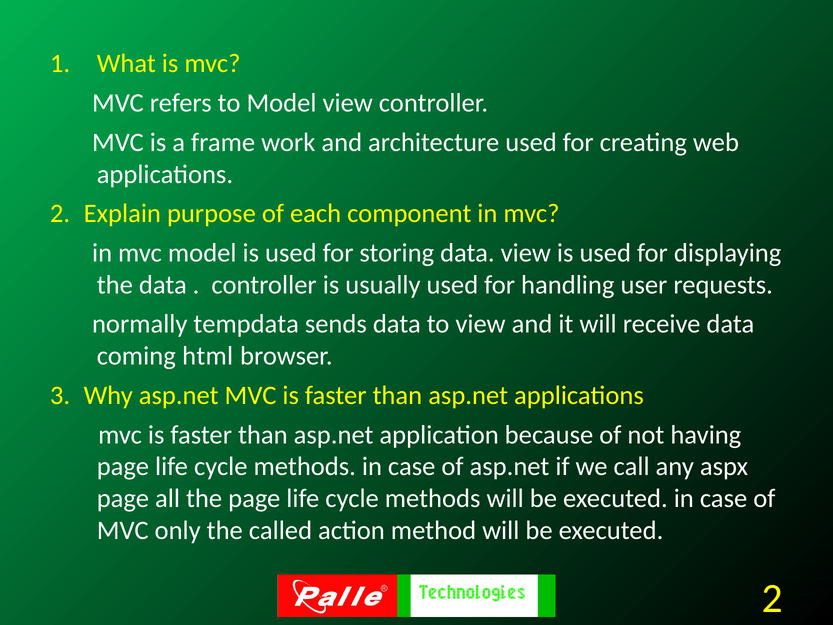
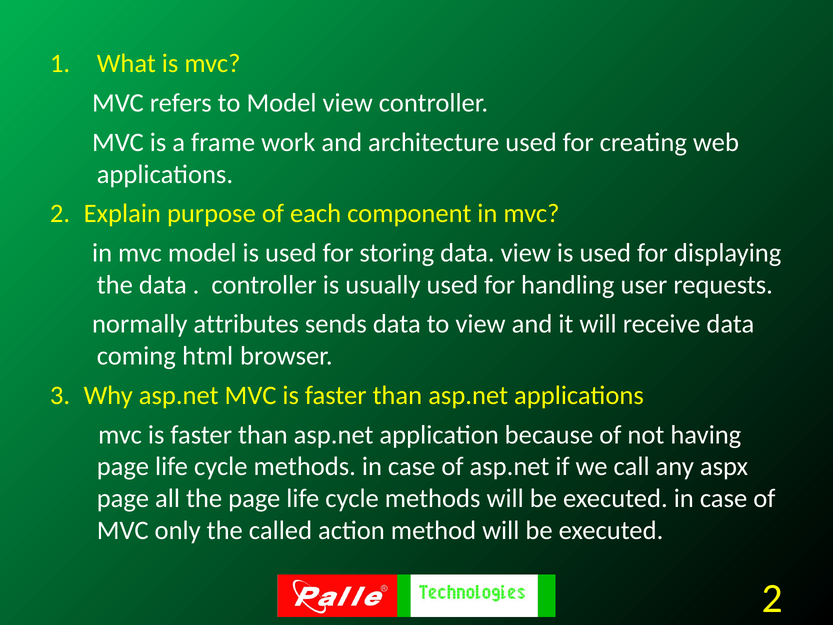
tempdata: tempdata -> attributes (246, 324)
